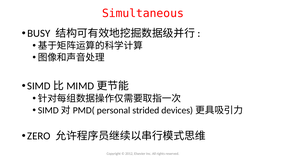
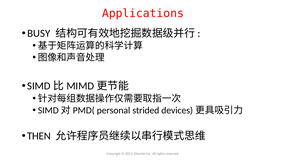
Simultaneous: Simultaneous -> Applications (143, 13)
ZERO: ZERO -> THEN (39, 136)
